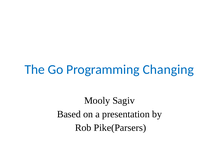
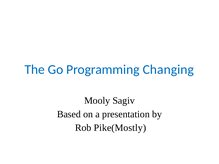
Pike(Parsers: Pike(Parsers -> Pike(Mostly (120, 128)
